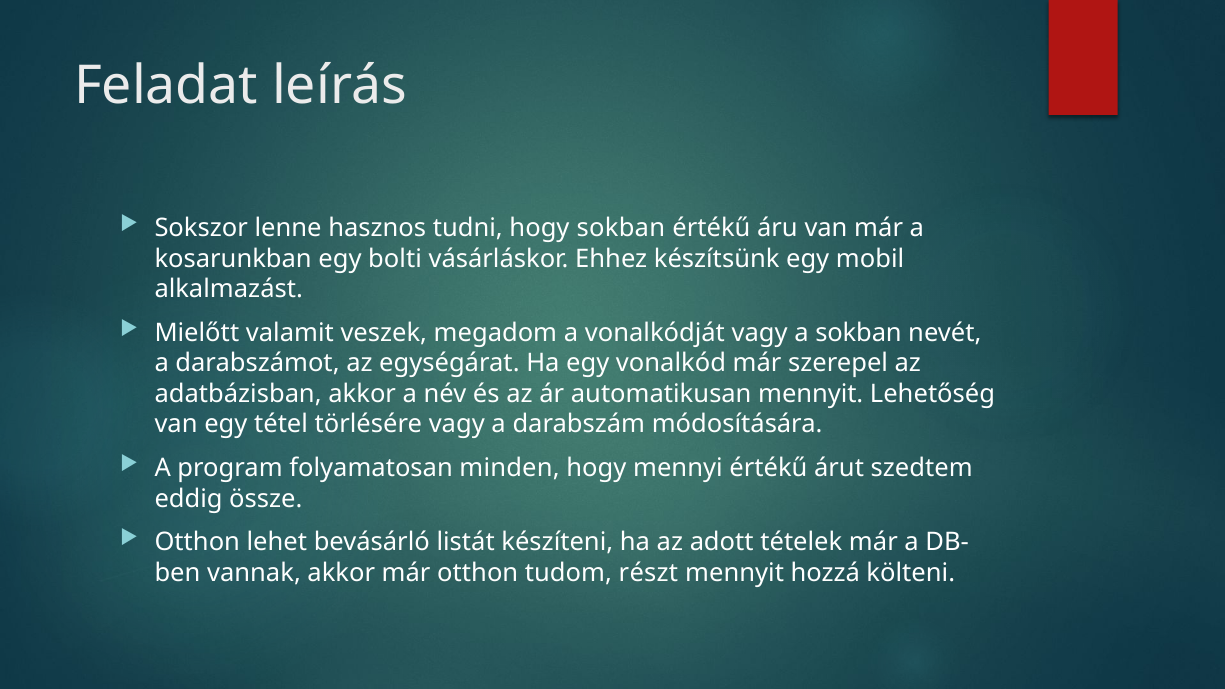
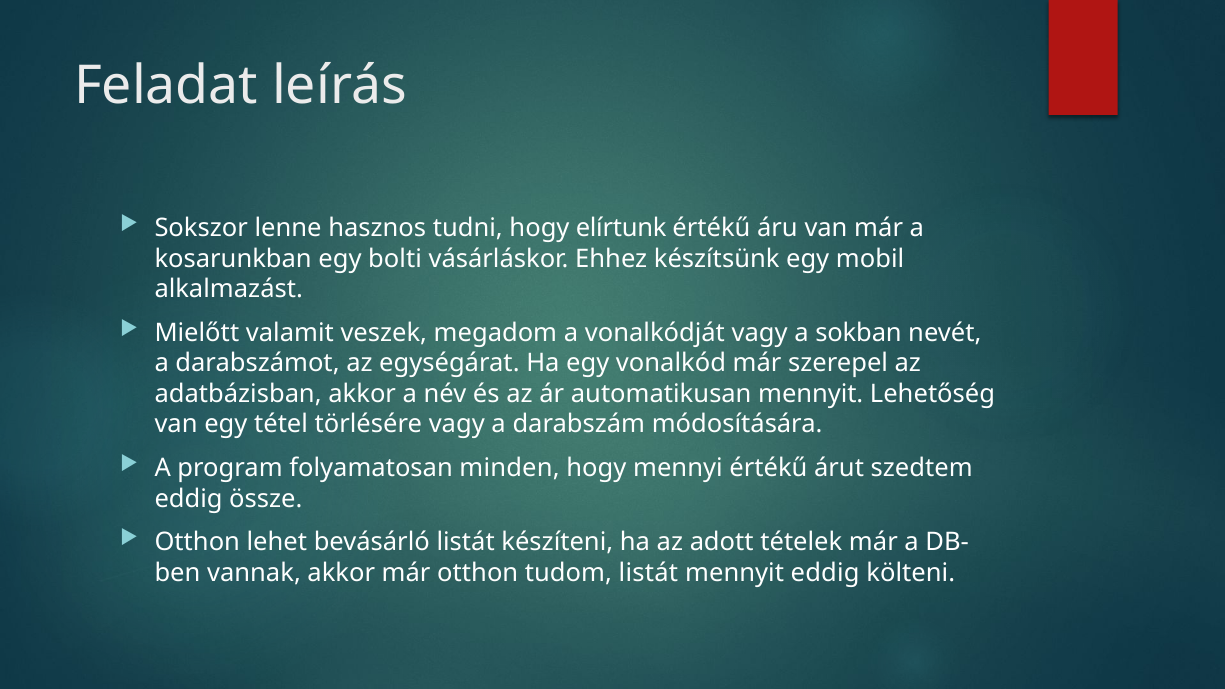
hogy sokban: sokban -> elírtunk (621, 228)
tudom részt: részt -> listát (648, 573)
mennyit hozzá: hozzá -> eddig (825, 573)
